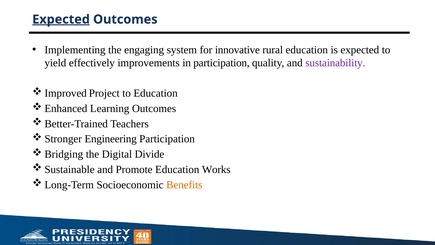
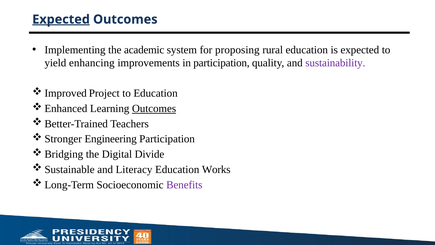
engaging: engaging -> academic (144, 50)
innovative: innovative -> proposing (237, 50)
effectively: effectively -> enhancing (92, 63)
Outcomes underline: none -> present (154, 108)
Promote: Promote -> Literacy (134, 169)
Benefits colour: orange -> purple (184, 185)
